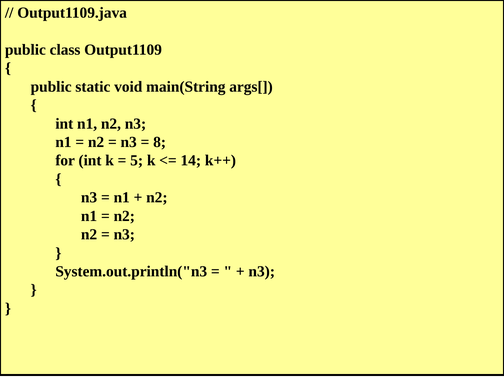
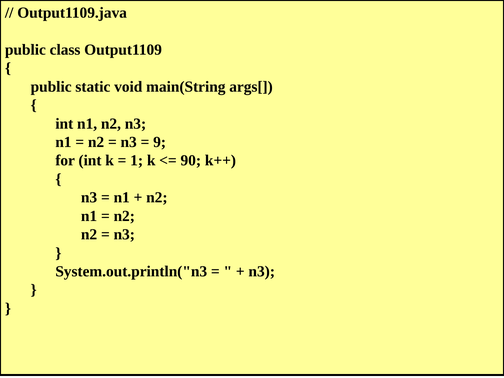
8: 8 -> 9 (160, 142)
5: 5 -> 1 (137, 161)
14: 14 -> 90 (191, 161)
